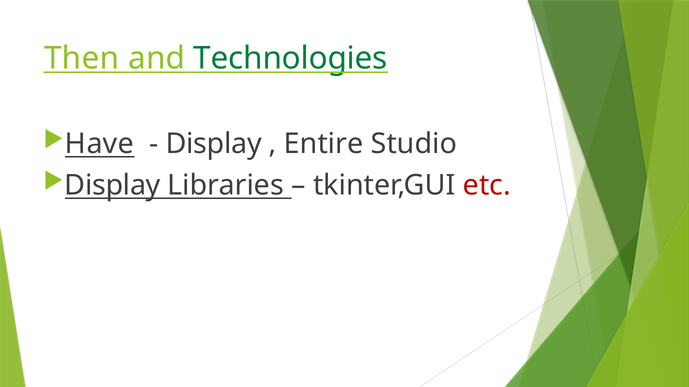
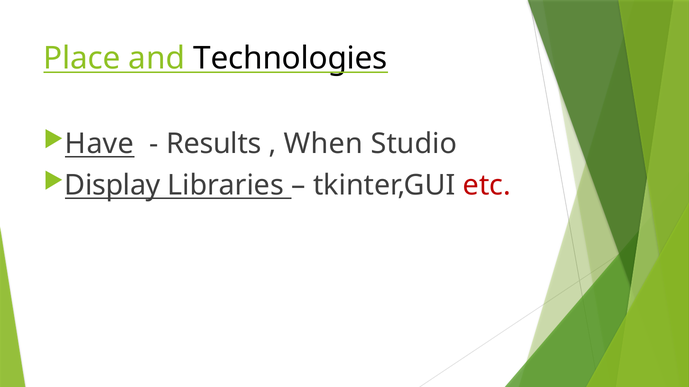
Then: Then -> Place (82, 58)
Technologies colour: green -> black (290, 58)
Display: Display -> Results (214, 144)
Entire: Entire -> When (323, 144)
